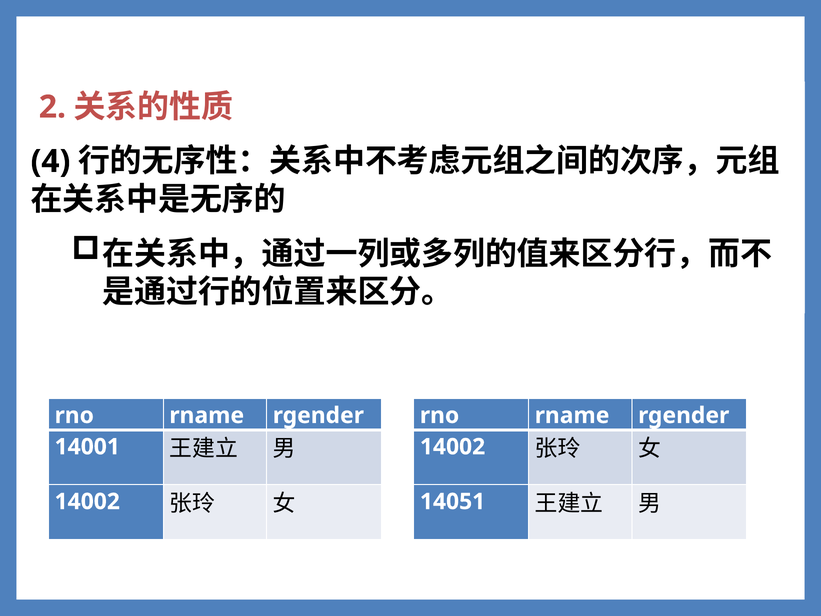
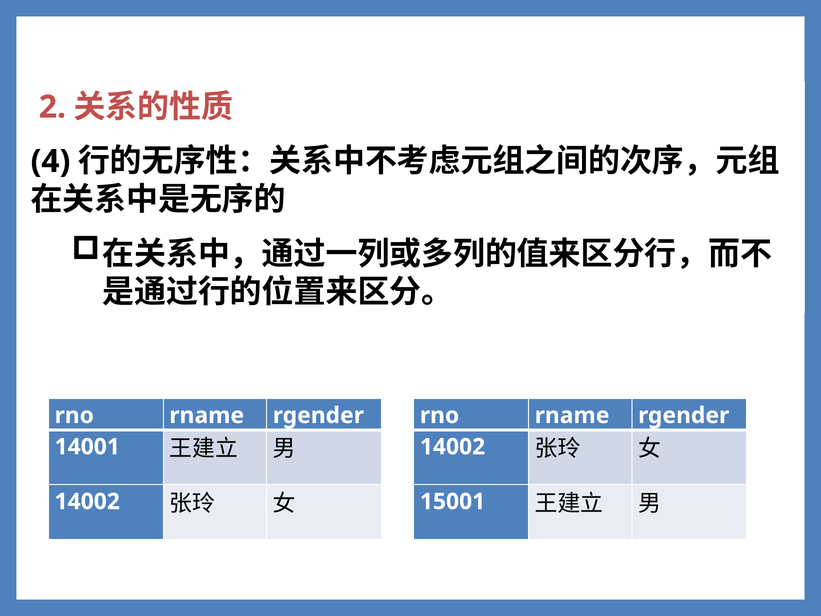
14051: 14051 -> 15001 (453, 501)
